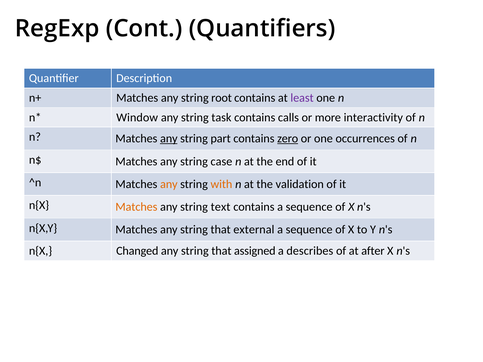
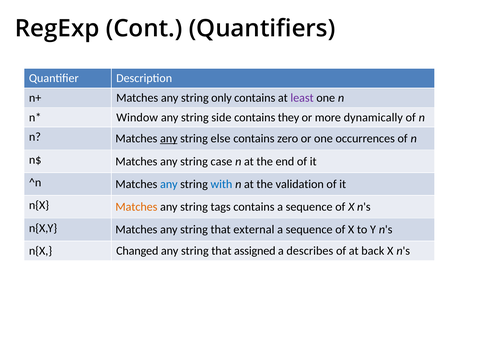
root: root -> only (221, 98)
task: task -> side (221, 118)
calls: calls -> they (289, 118)
interactivity: interactivity -> dynamically (373, 118)
part: part -> else (221, 139)
zero underline: present -> none (288, 139)
any colour: orange -> blue (169, 184)
with colour: orange -> blue (221, 184)
text: text -> tags (221, 207)
after: after -> back (373, 251)
